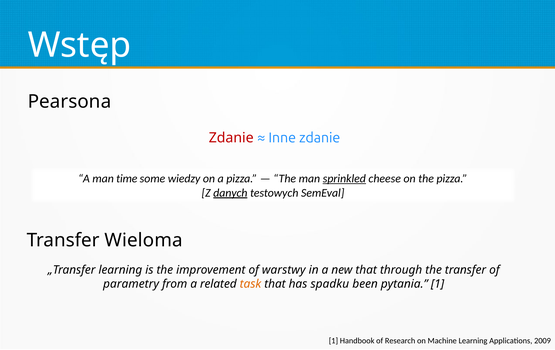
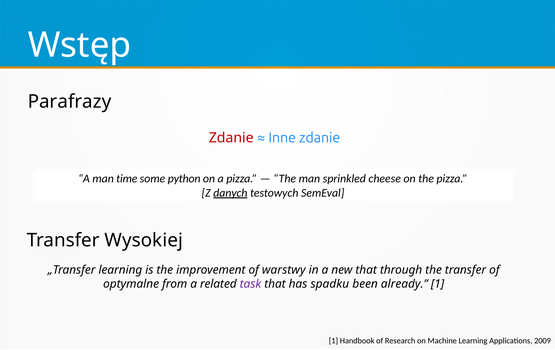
Pearsona: Pearsona -> Parafrazy (70, 101)
wiedzy: wiedzy -> python (184, 179)
sprinkled underline: present -> none (344, 179)
Wieloma: Wieloma -> Wysokiej (144, 240)
parametry: parametry -> optymalne (131, 284)
task colour: orange -> purple (250, 284)
pytania: pytania -> already (404, 284)
